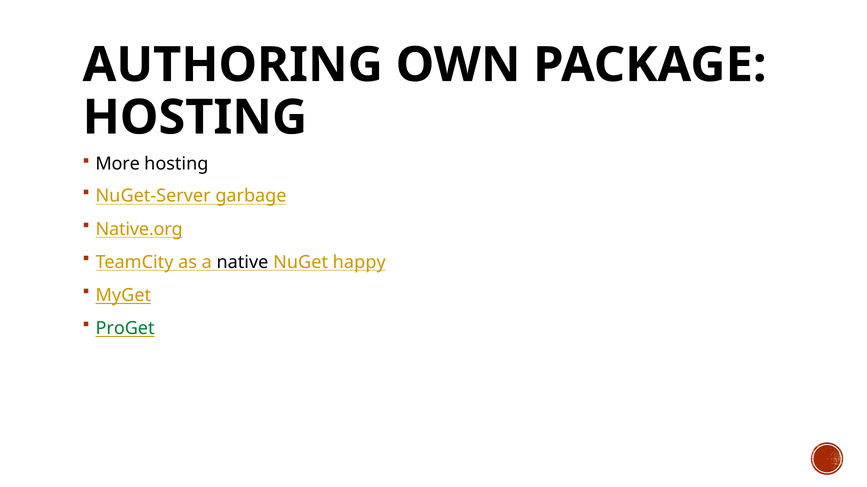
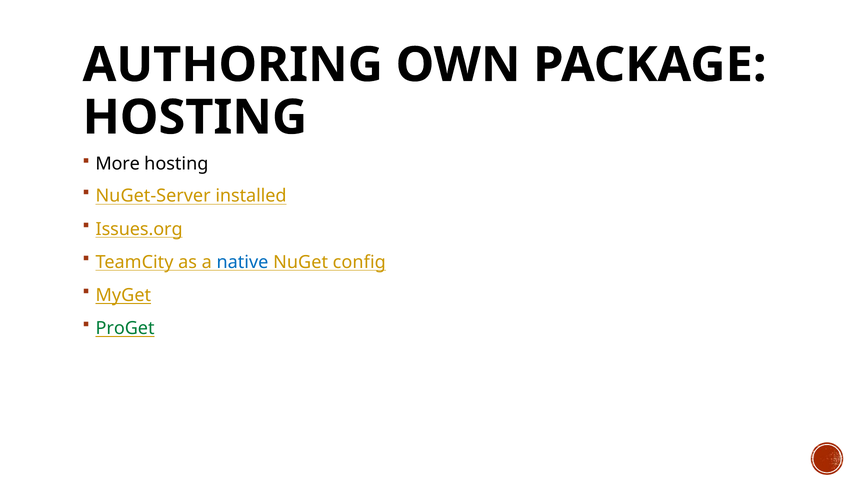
garbage: garbage -> installed (251, 196)
Native.org: Native.org -> Issues.org (139, 229)
native colour: black -> blue (242, 262)
happy: happy -> config (359, 262)
